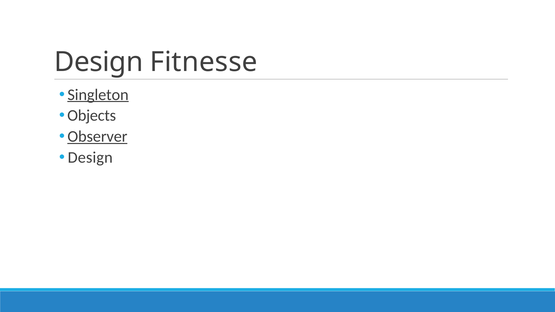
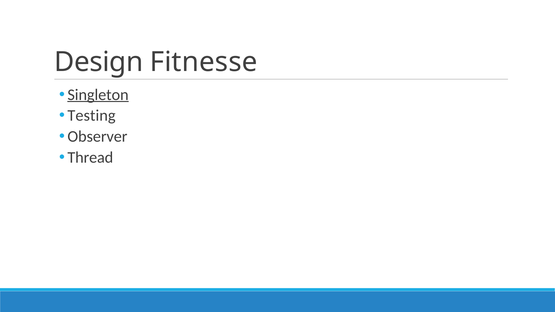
Objects: Objects -> Testing (92, 116)
Observer underline: present -> none (97, 137)
Design: Design -> Thread (90, 158)
